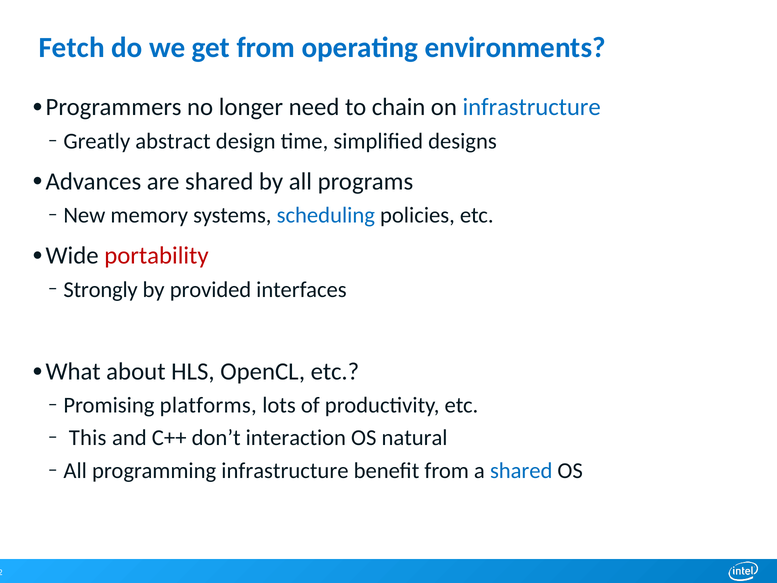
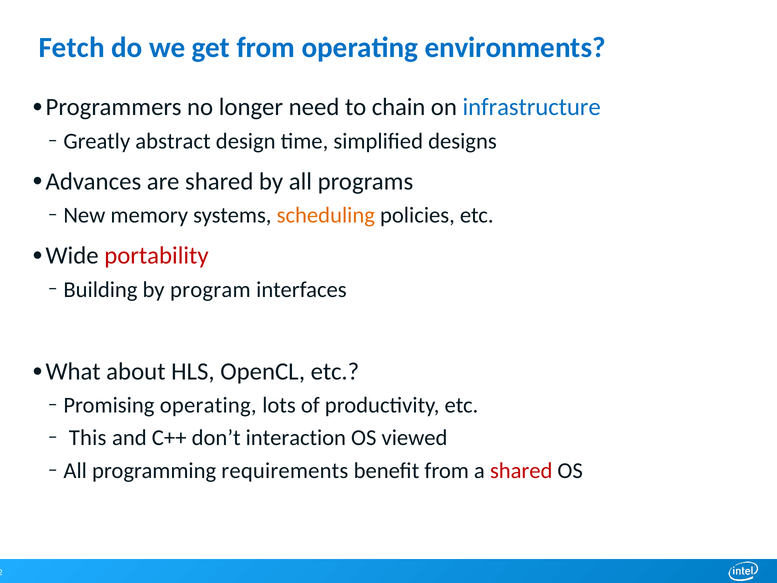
scheduling colour: blue -> orange (326, 215)
Strongly: Strongly -> Building (100, 289)
provided: provided -> program (210, 289)
Promising platforms: platforms -> operating (208, 405)
natural: natural -> viewed (415, 438)
programming infrastructure: infrastructure -> requirements (285, 470)
shared colour: blue -> red (521, 470)
